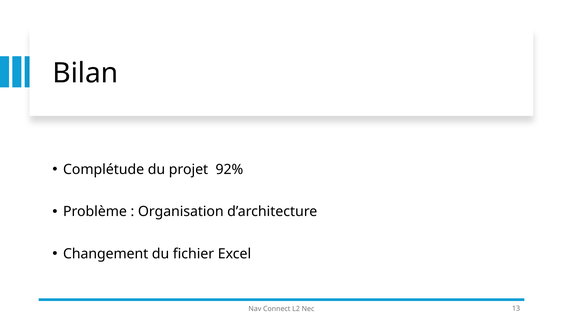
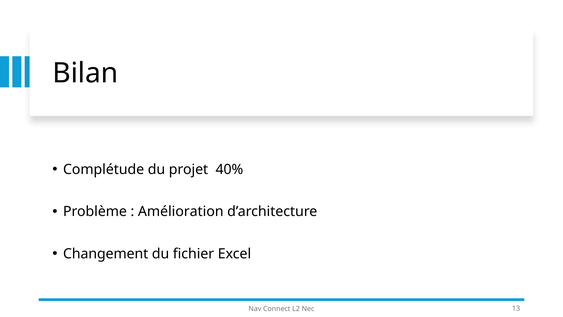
92%: 92% -> 40% (229, 169)
Organisation: Organisation -> Amélioration (181, 211)
